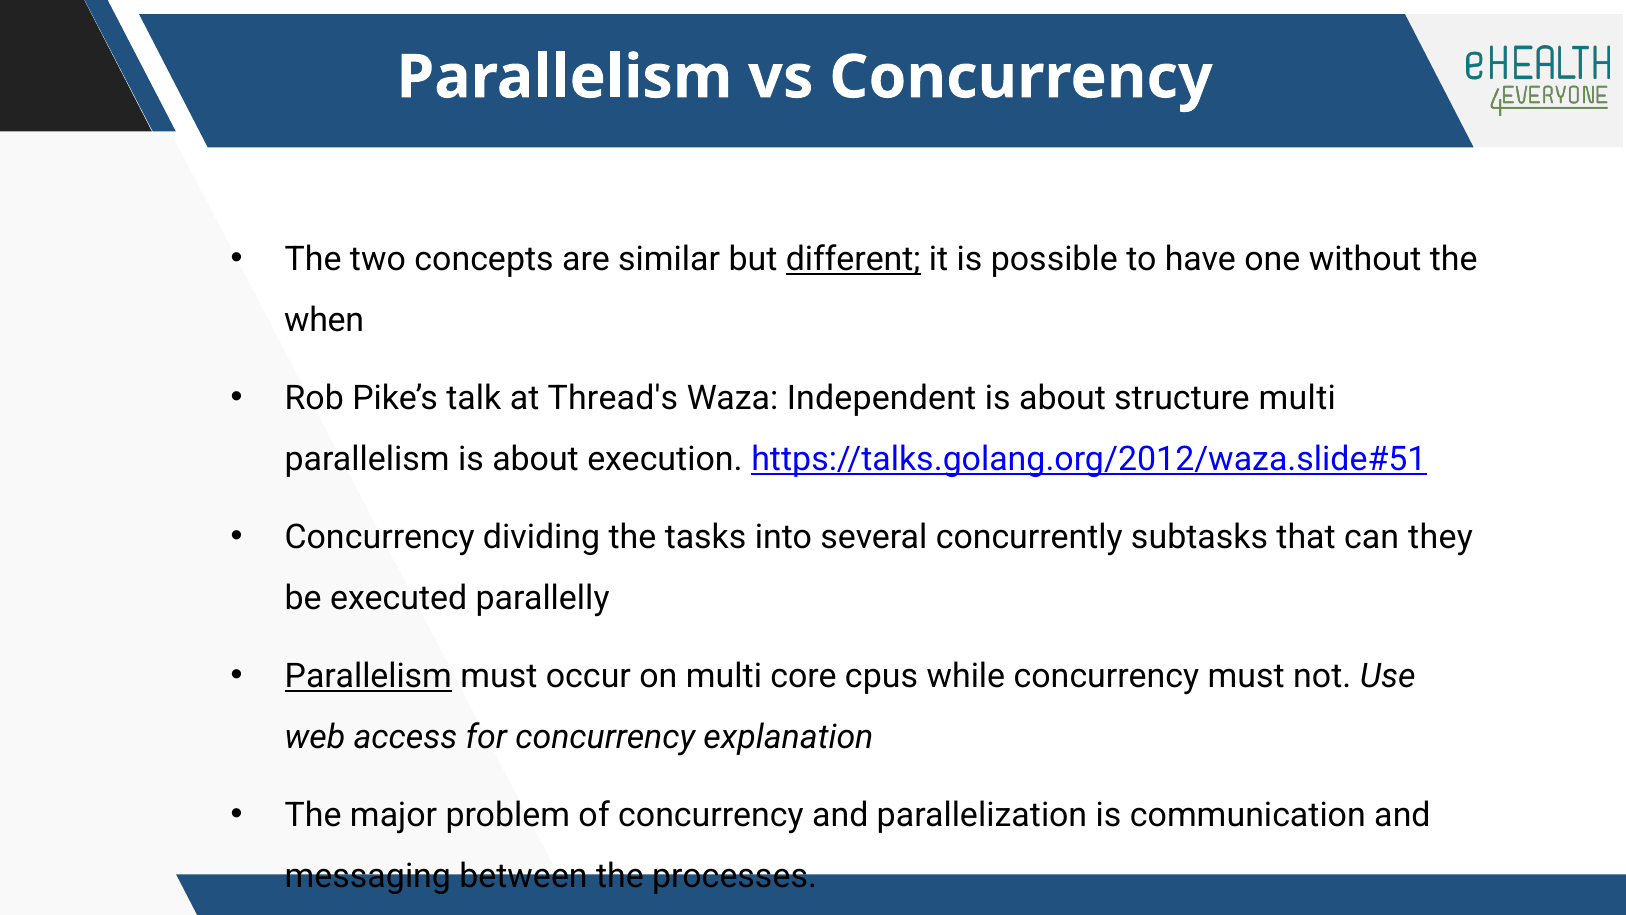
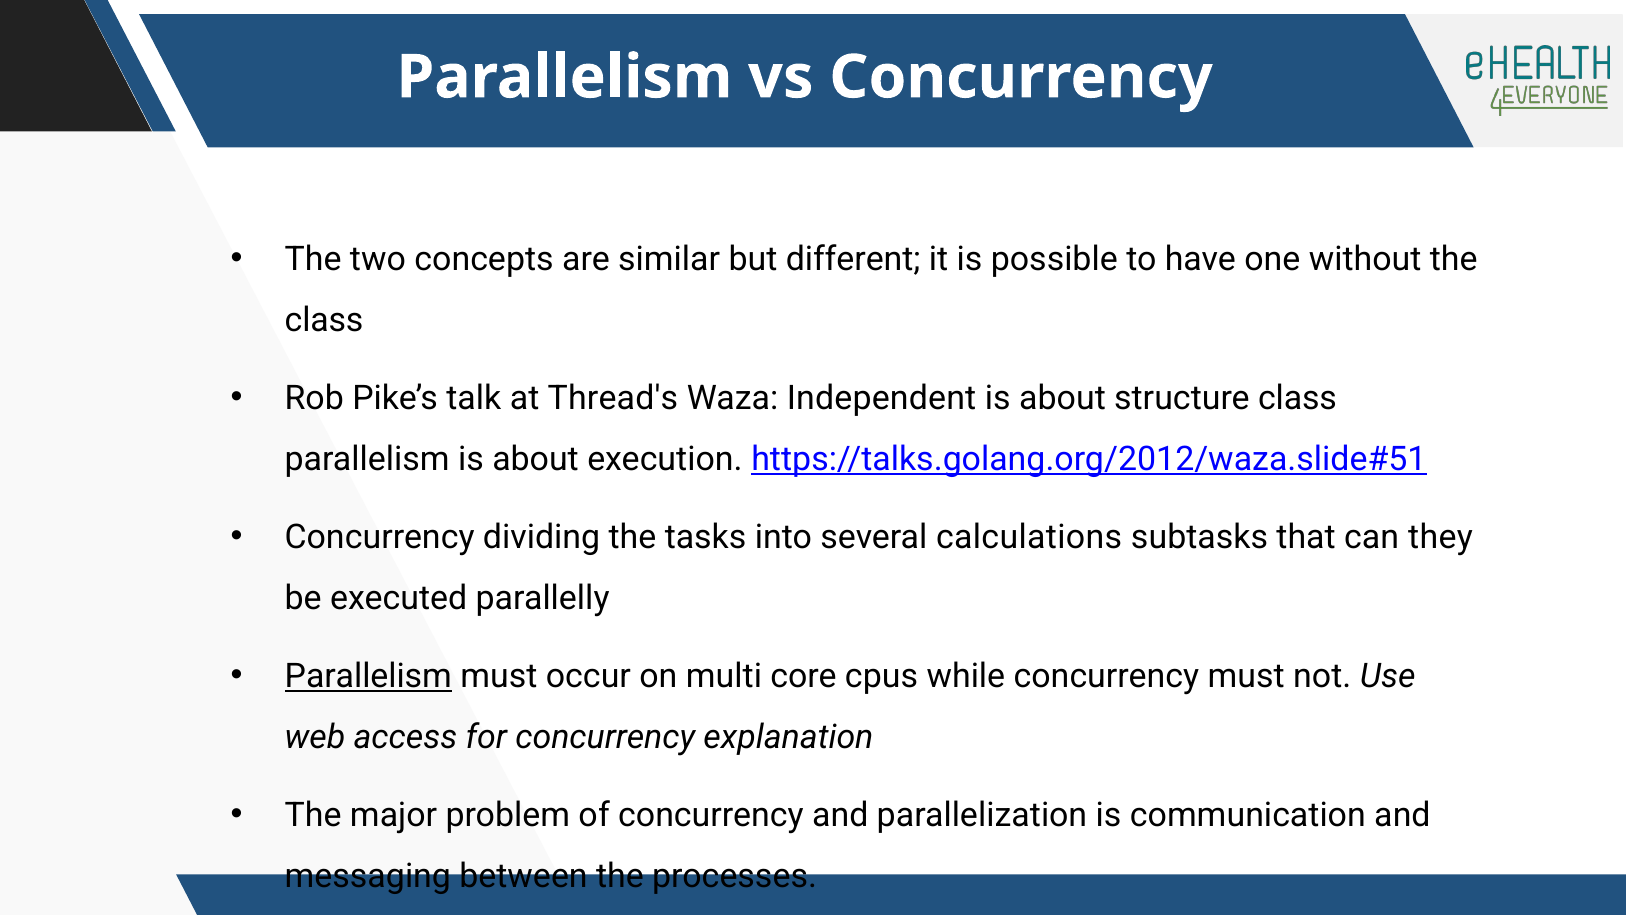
different underline: present -> none (853, 259)
when: when -> class (324, 320)
structure multi: multi -> class (1298, 398)
concurrently: concurrently -> calculations (1029, 537)
